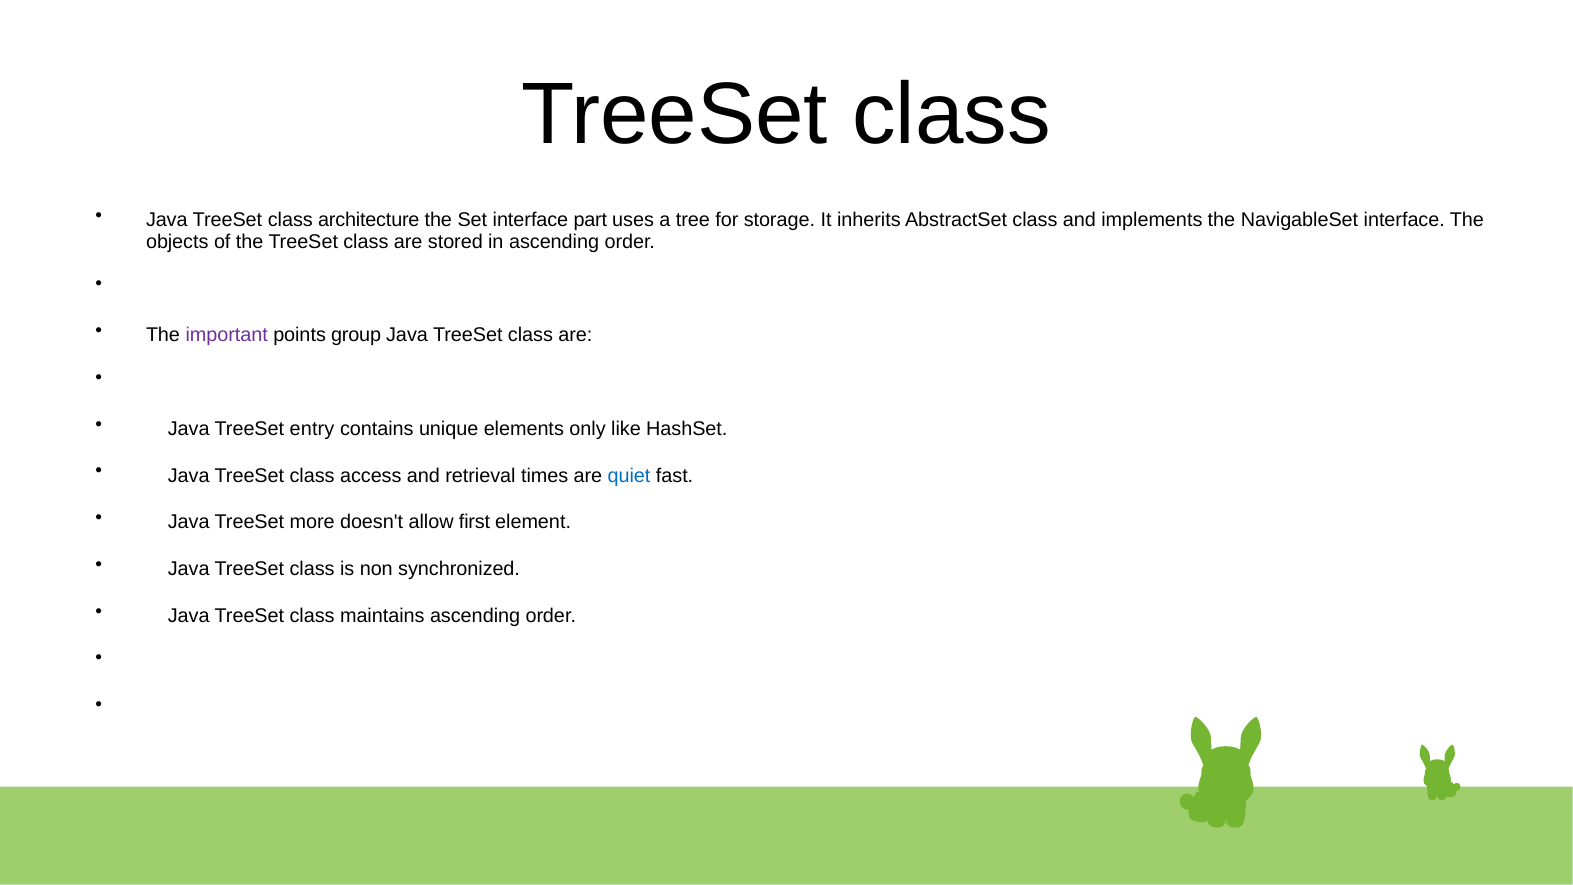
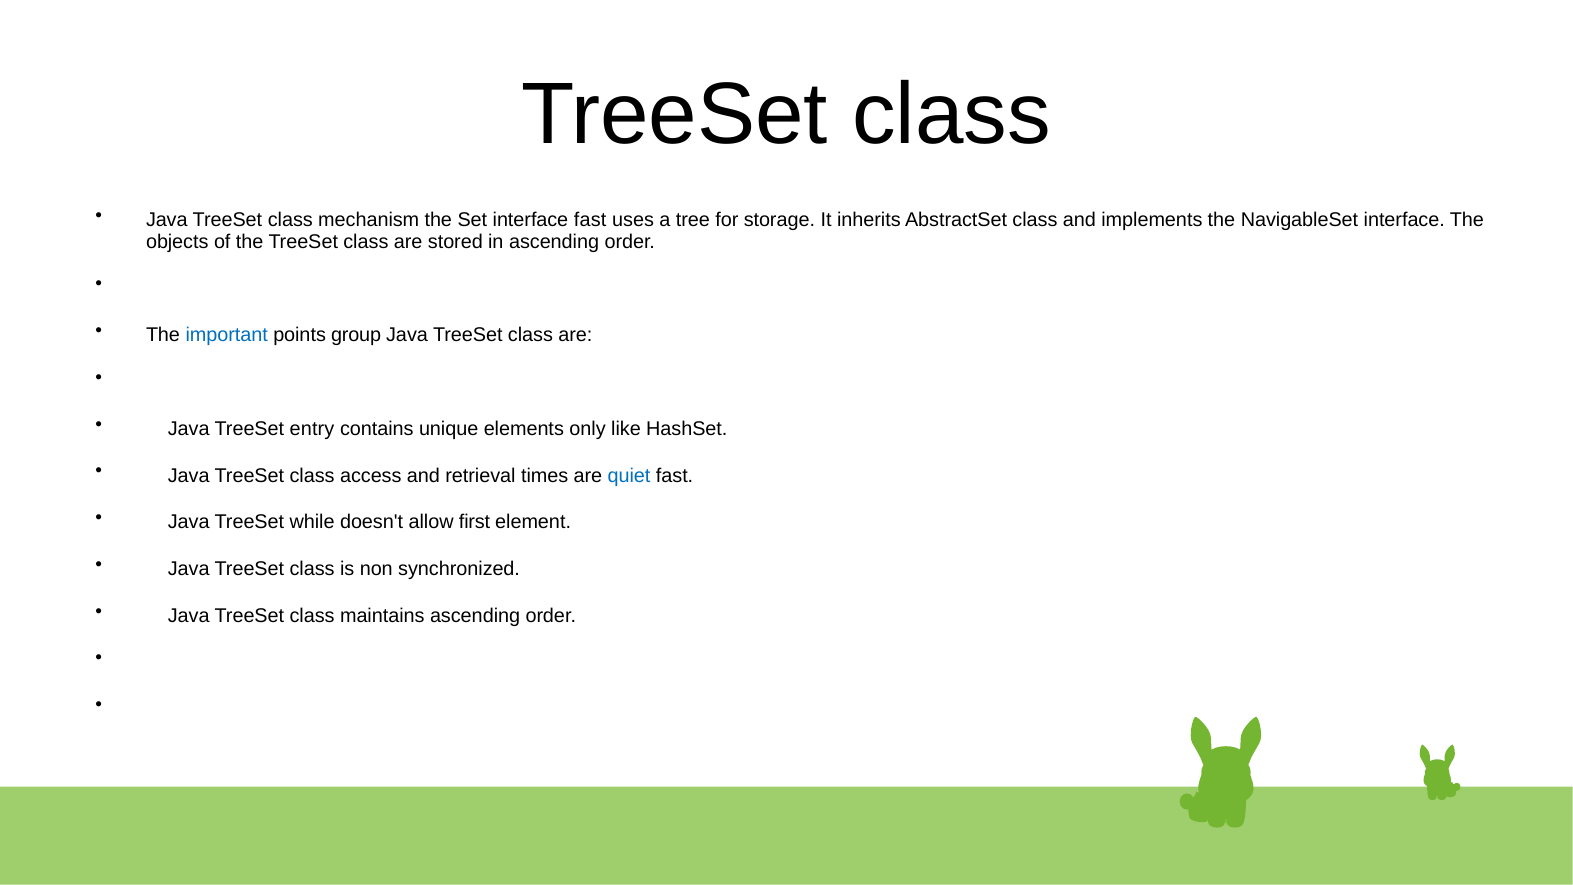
architecture: architecture -> mechanism (369, 220)
interface part: part -> fast (590, 220)
important colour: purple -> blue (227, 335)
more: more -> while (312, 522)
